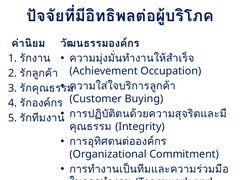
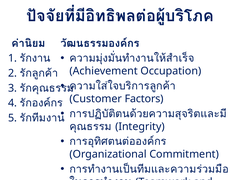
Buying: Buying -> Factors (144, 99)
